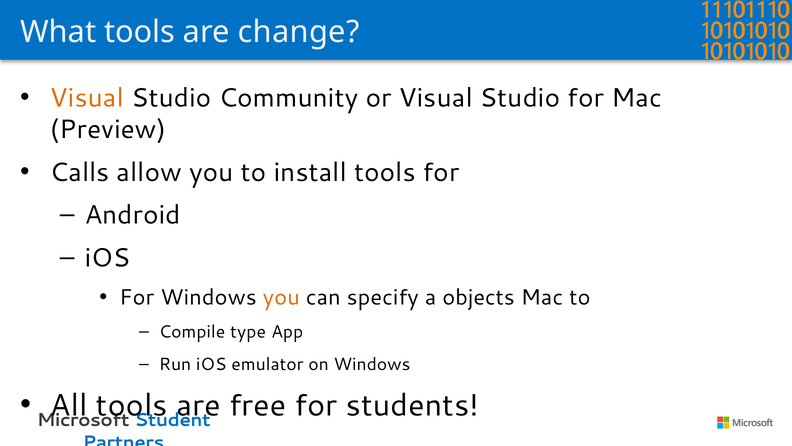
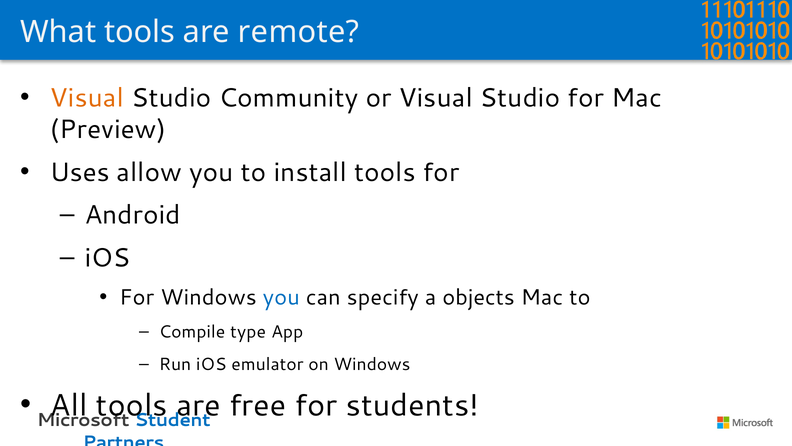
change: change -> remote (299, 32)
Calls: Calls -> Uses (80, 172)
you colour: orange -> blue (281, 297)
